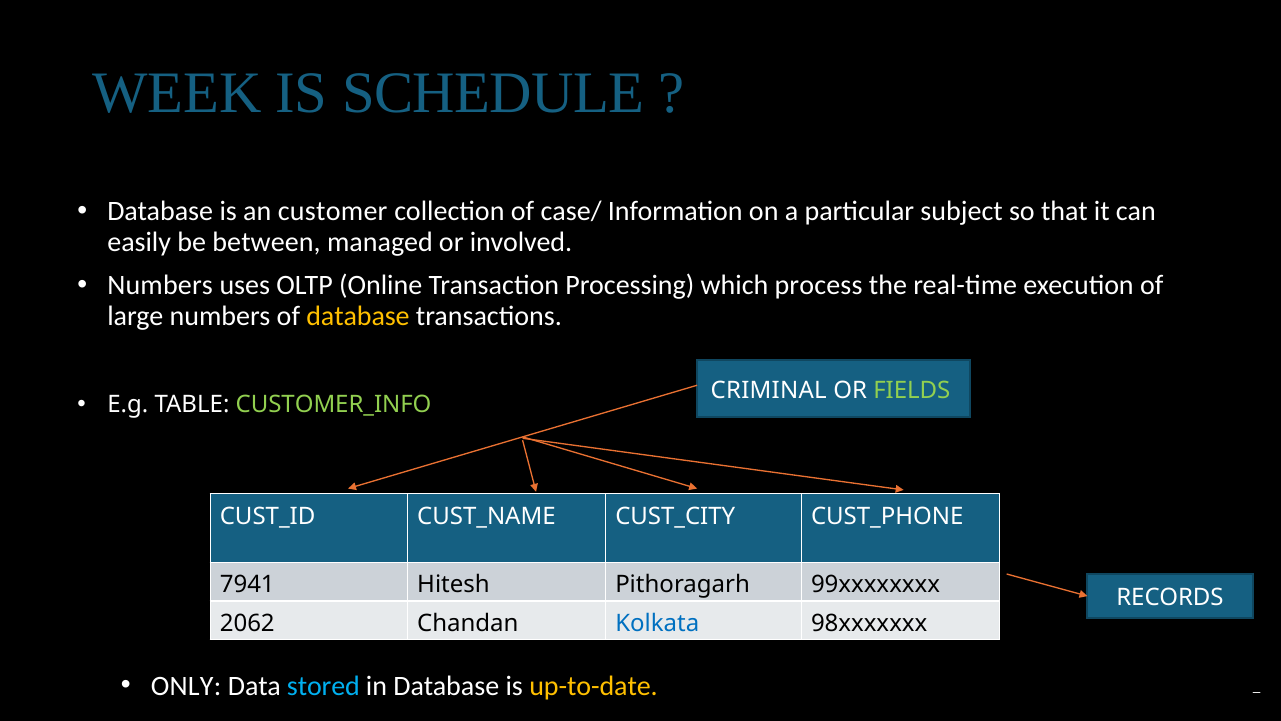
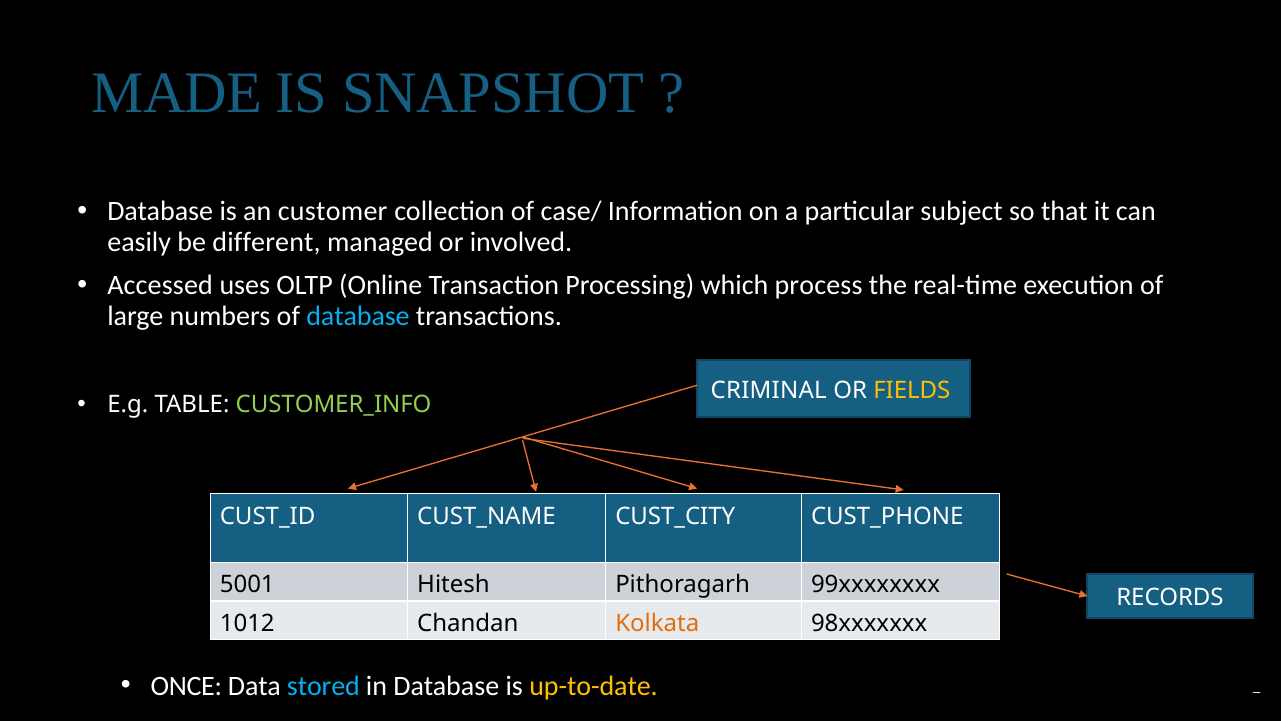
WEEK: WEEK -> MADE (177, 93)
SCHEDULE: SCHEDULE -> SNAPSHOT (493, 93)
between: between -> different (267, 242)
Numbers: Numbers -> Accessed (160, 285)
database colour: yellow -> light blue (358, 316)
FIELDS colour: light green -> yellow (912, 390)
7941: 7941 -> 5001 (247, 585)
2062: 2062 -> 1012 (247, 623)
Kolkata colour: blue -> orange (657, 623)
ONLY: ONLY -> ONCE (186, 685)
